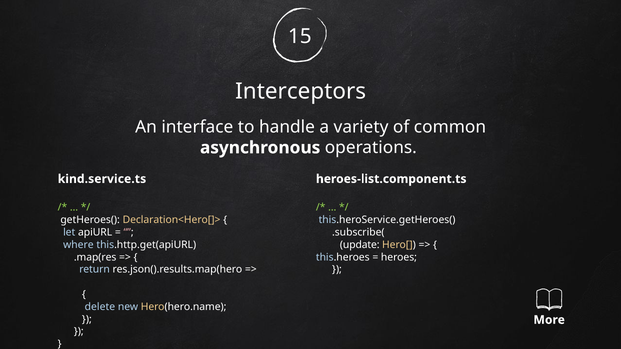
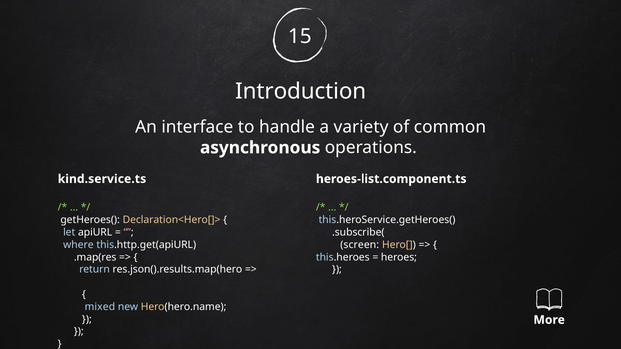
Interceptors: Interceptors -> Introduction (301, 92)
update: update -> screen (360, 245)
delete: delete -> mixed (100, 307)
